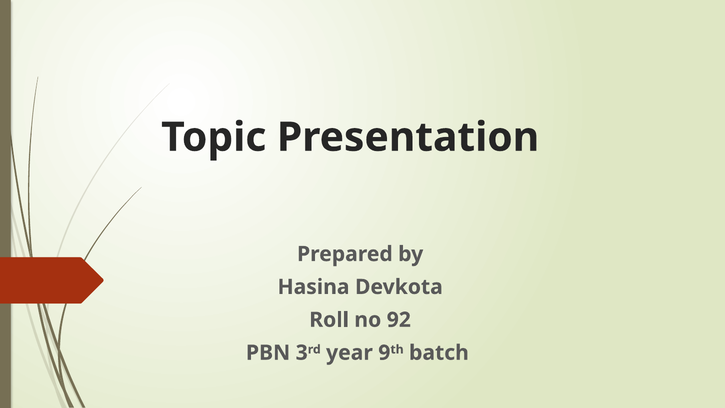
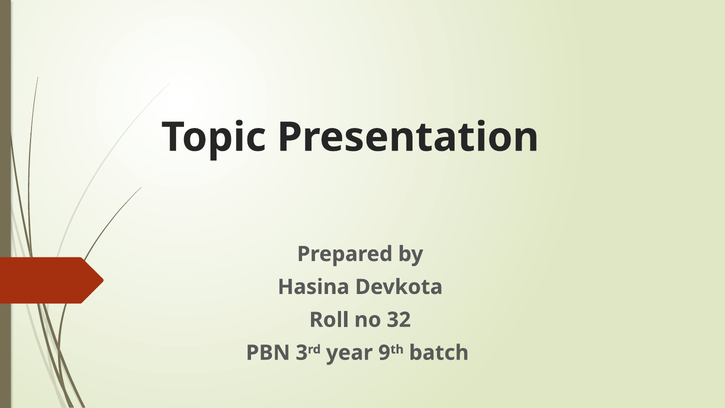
92: 92 -> 32 (399, 320)
